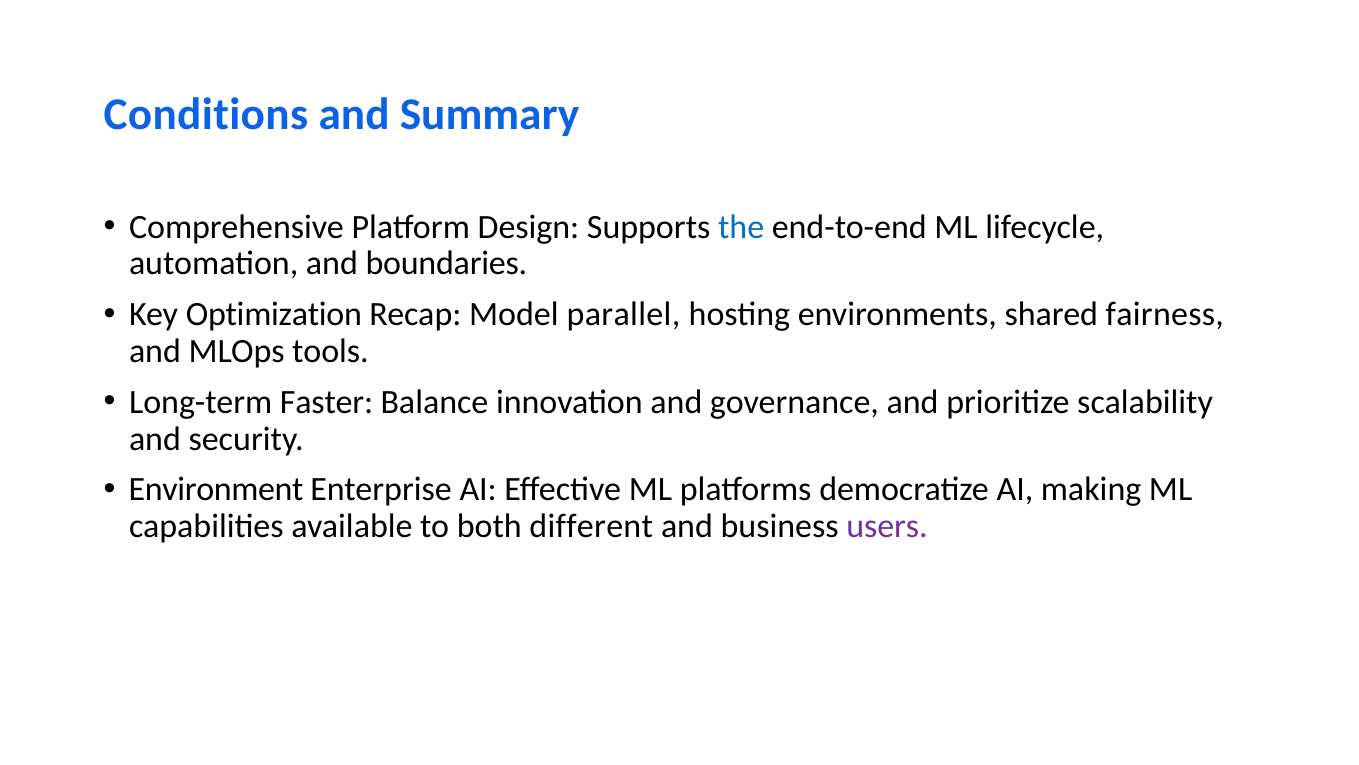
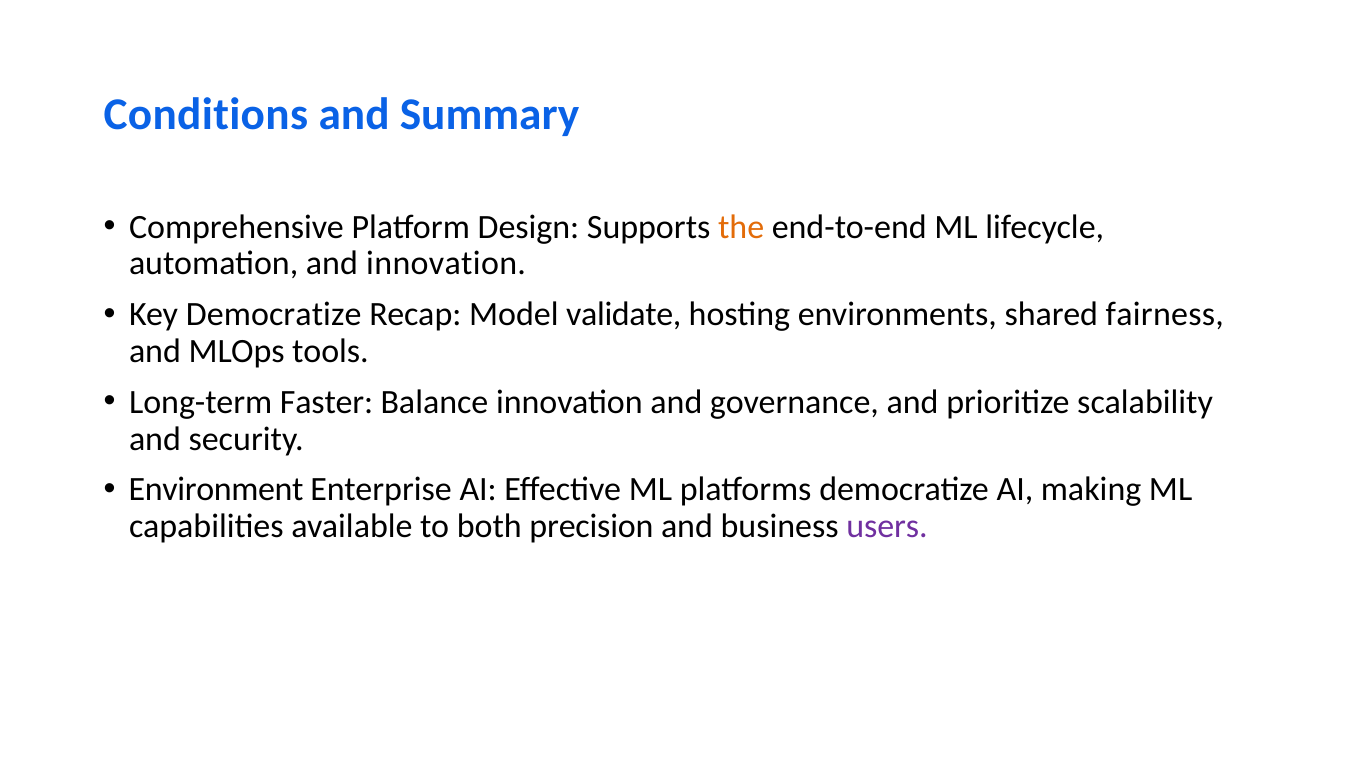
the colour: blue -> orange (741, 227)
and boundaries: boundaries -> innovation (446, 263)
Key Optimization: Optimization -> Democratize (274, 314)
parallel: parallel -> validate (624, 314)
different: different -> precision (591, 526)
